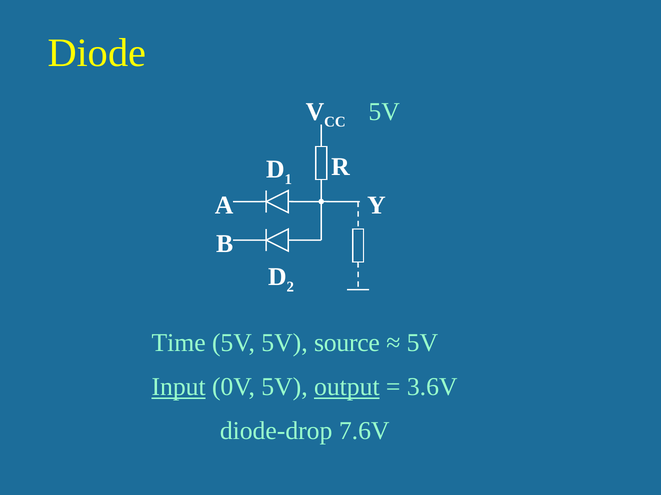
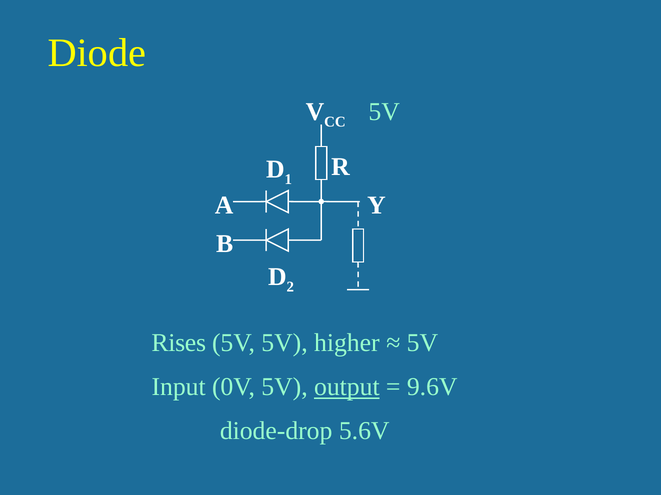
Time: Time -> Rises (179, 344)
source: source -> higher (347, 344)
Input underline: present -> none (179, 388)
3.6V: 3.6V -> 9.6V (432, 388)
7.6V: 7.6V -> 5.6V (364, 432)
